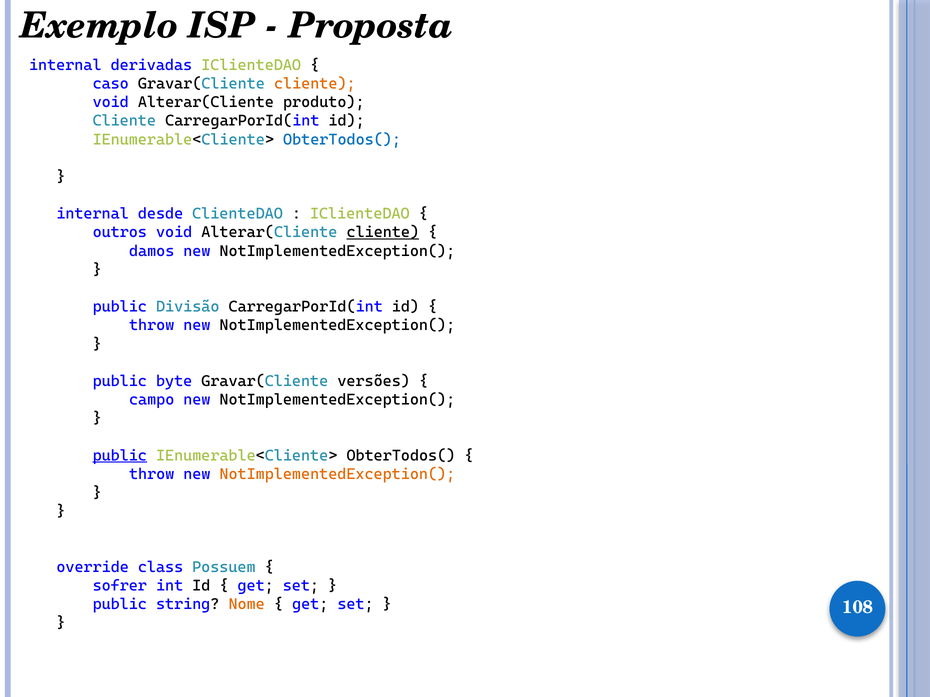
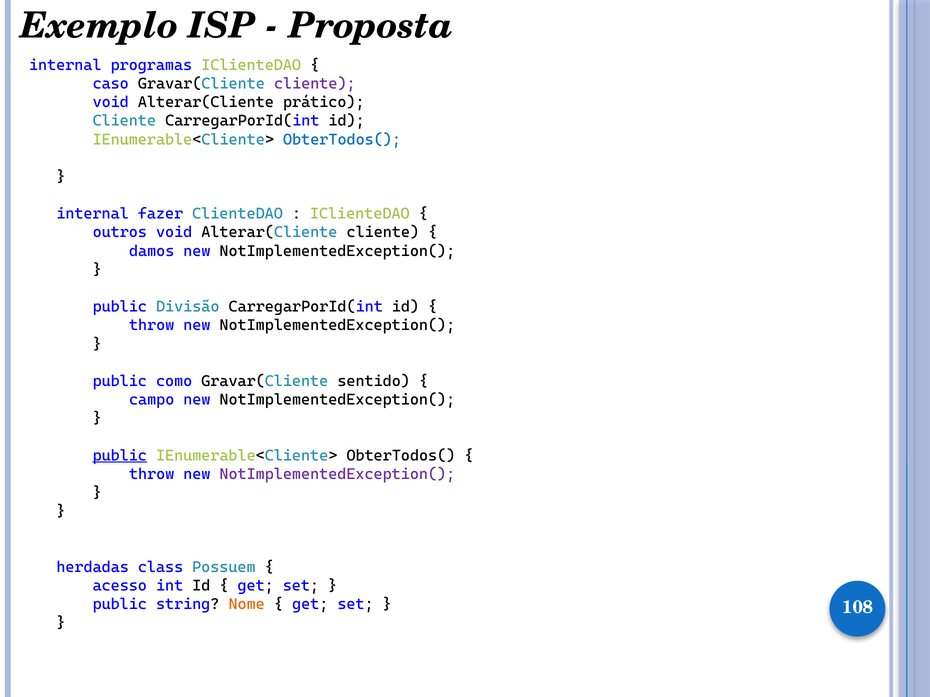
derivadas: derivadas -> programas (151, 65)
cliente colour: orange -> purple (315, 84)
produto: produto -> prático (324, 102)
desde: desde -> fazer (161, 214)
cliente underline: present -> none (383, 233)
byte: byte -> como (174, 381)
versões: versões -> sentido (374, 381)
NotImplementedException( colour: orange -> purple (337, 474)
override: override -> herdadas (93, 567)
sofrer: sofrer -> acesso (120, 586)
